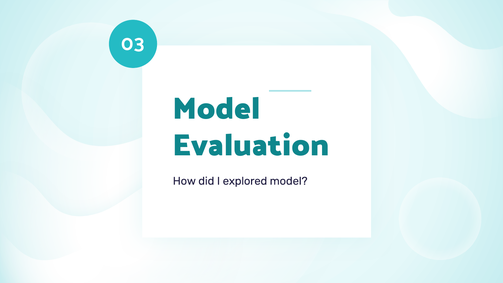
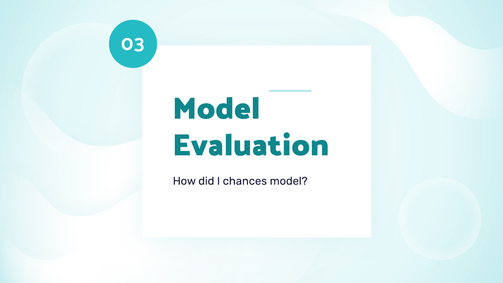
explored: explored -> chances (245, 181)
